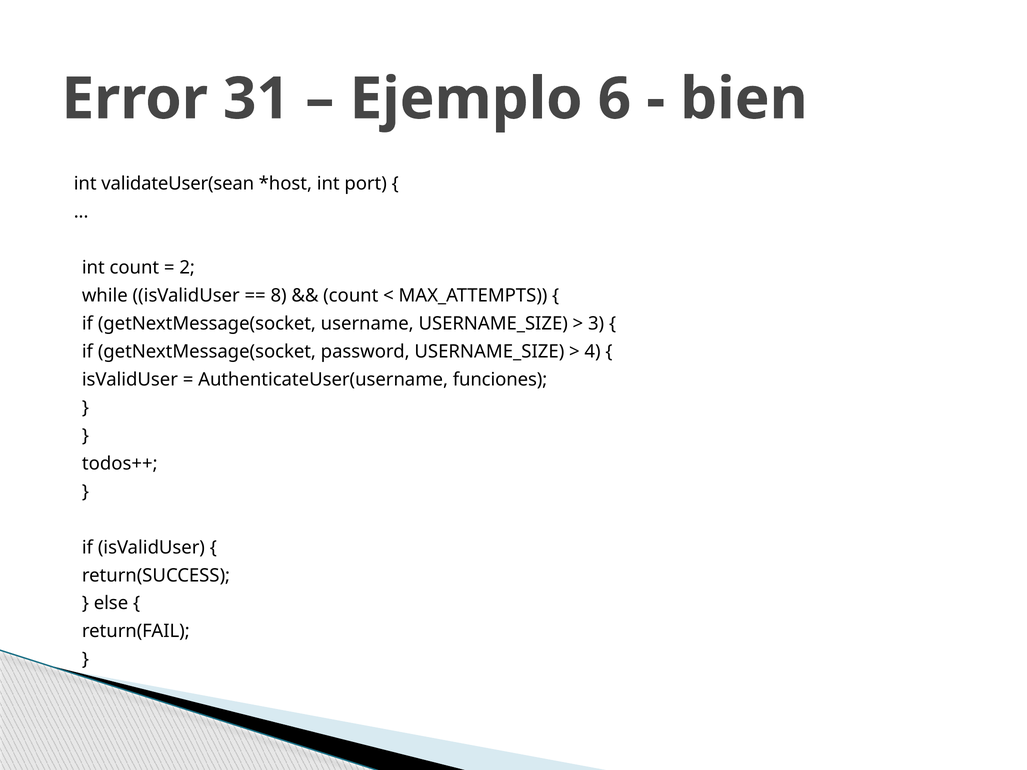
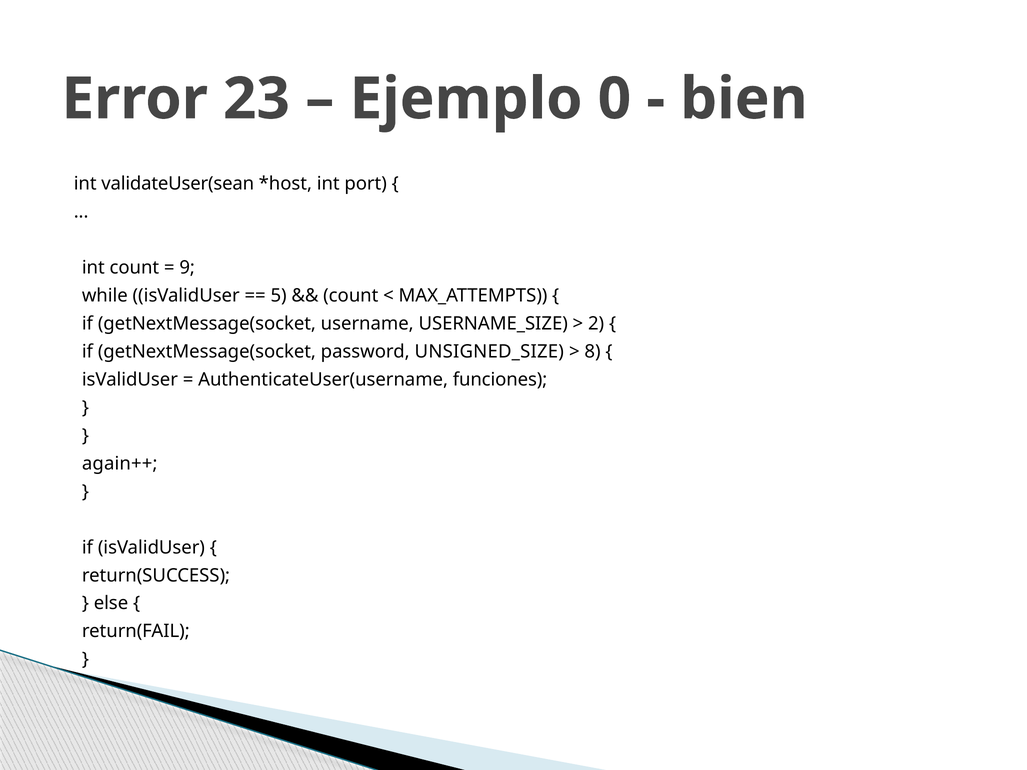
31: 31 -> 23 (256, 99)
6: 6 -> 0 (614, 99)
2: 2 -> 9 (187, 268)
8: 8 -> 5 (279, 296)
3: 3 -> 2 (596, 324)
password USERNAME_SIZE: USERNAME_SIZE -> UNSIGNED_SIZE (489, 352)
4: 4 -> 8 (593, 352)
todos++: todos++ -> again++ (120, 464)
